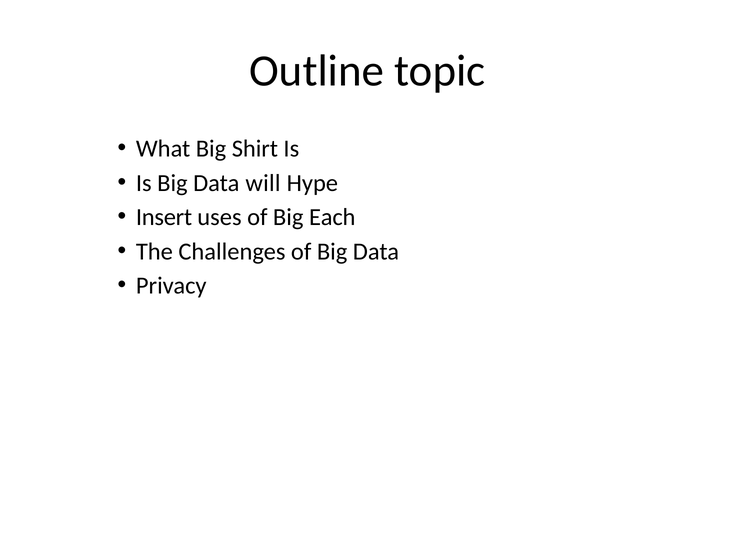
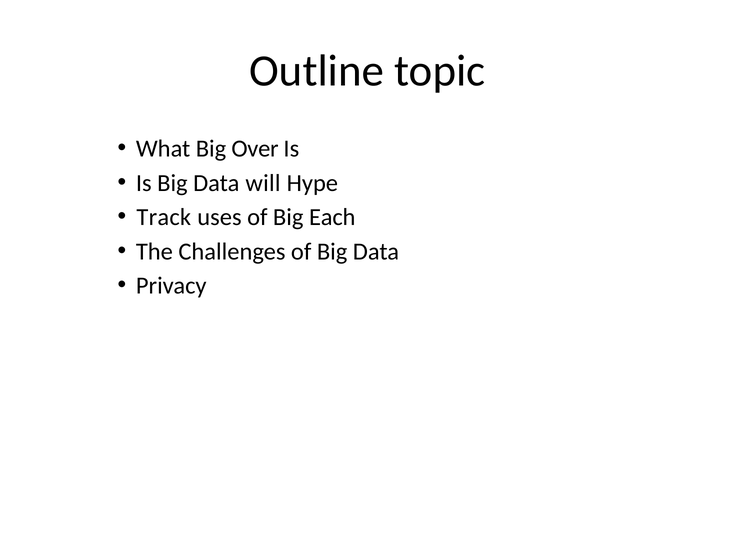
Shirt: Shirt -> Over (255, 149)
Insert: Insert -> Track (164, 217)
